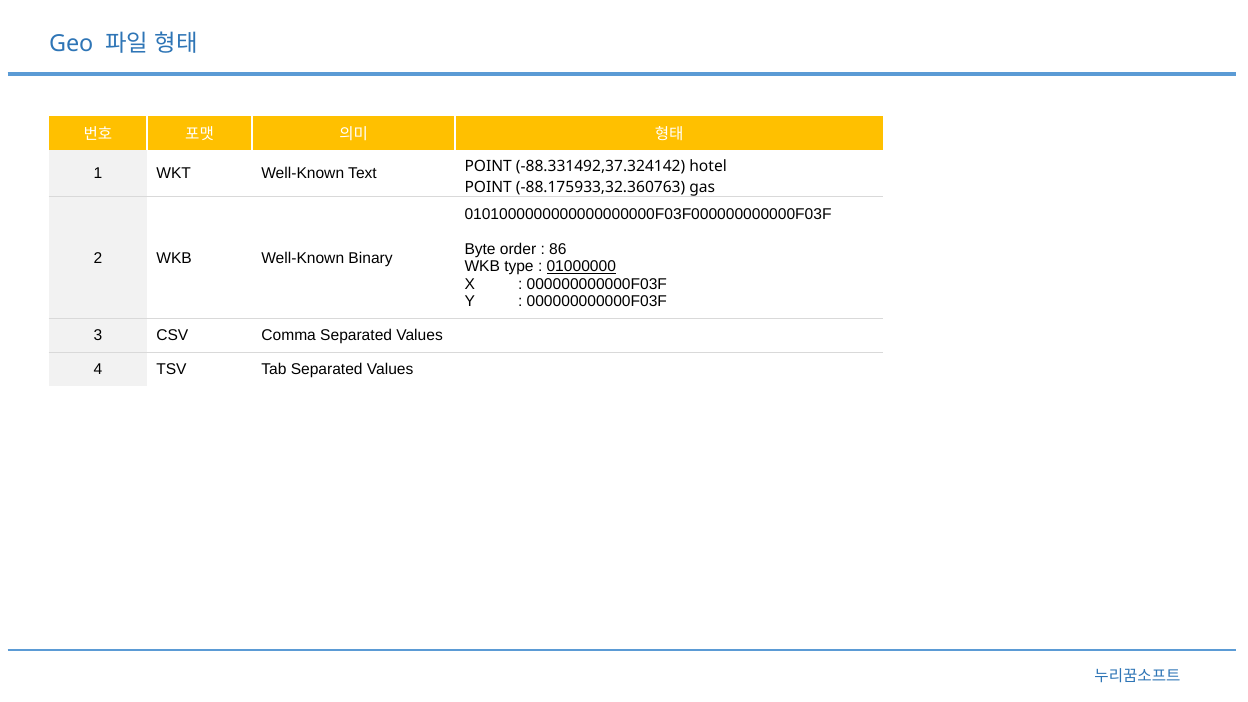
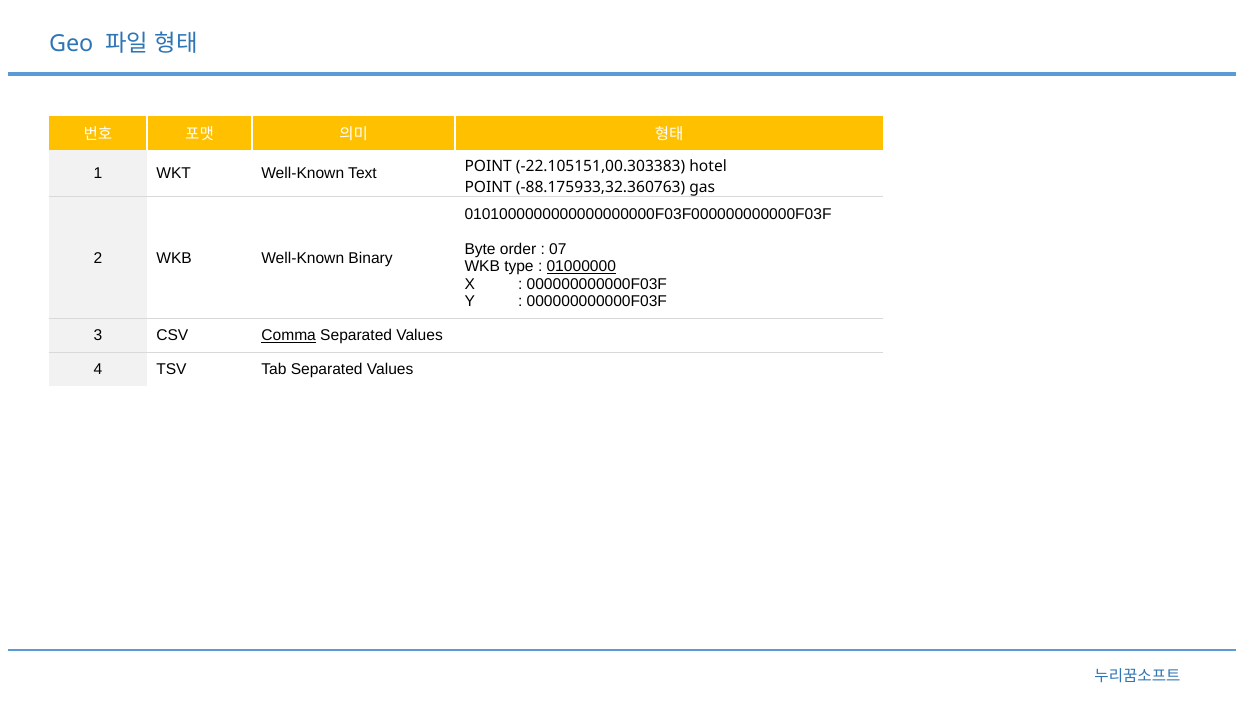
-88.331492,37.324142: -88.331492,37.324142 -> -22.105151,00.303383 (601, 166)
86: 86 -> 07 (558, 249)
Comma underline: none -> present (289, 336)
